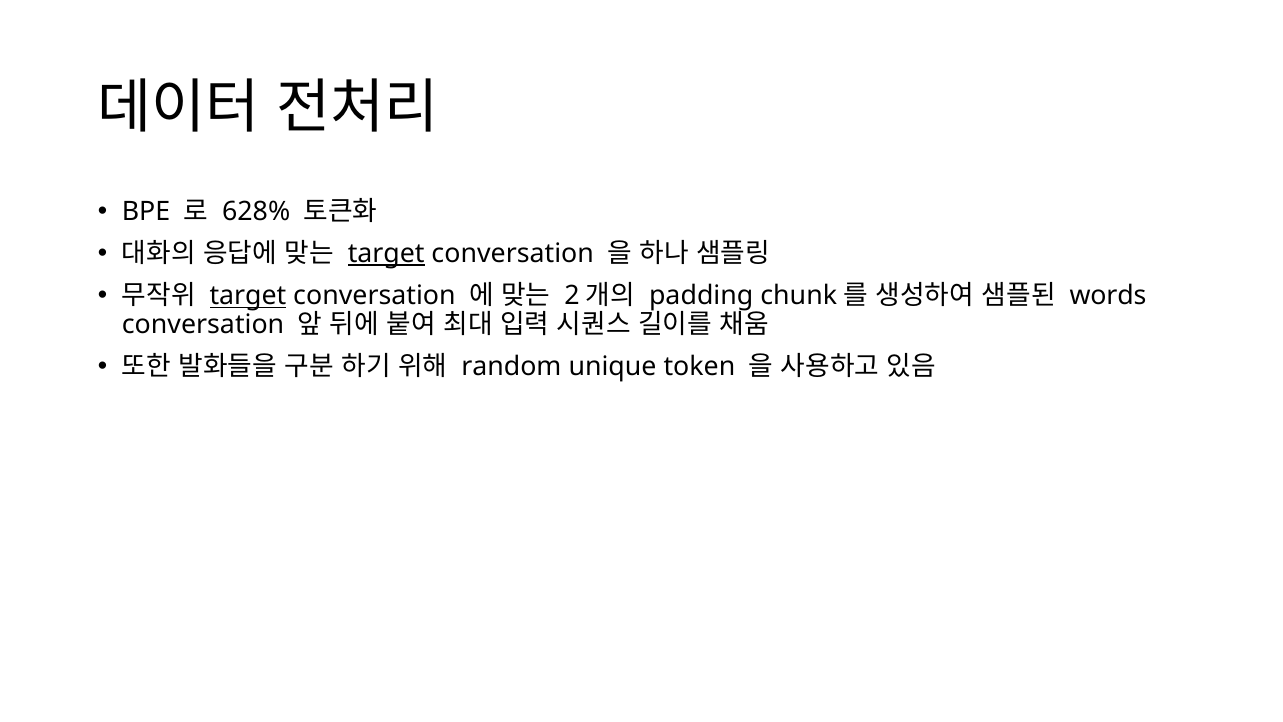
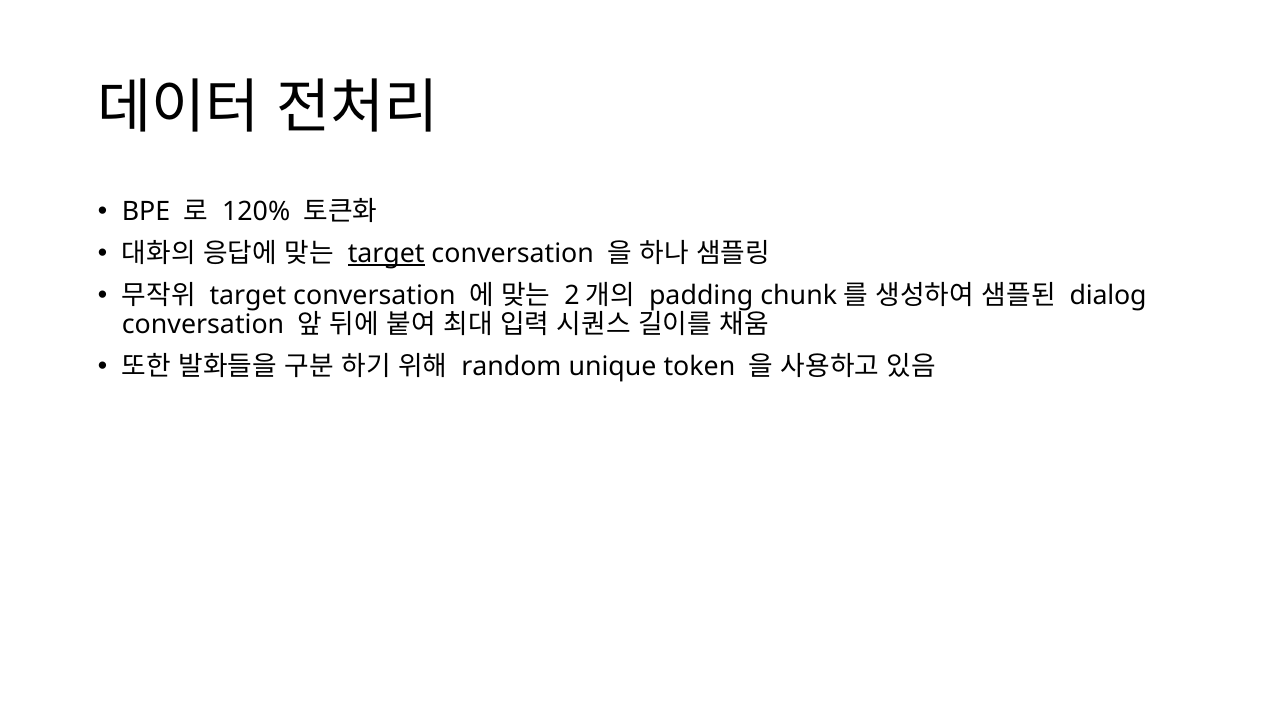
628%: 628% -> 120% (256, 211)
target underline: present -> none (248, 296)
words: words -> dialog (1108, 296)
